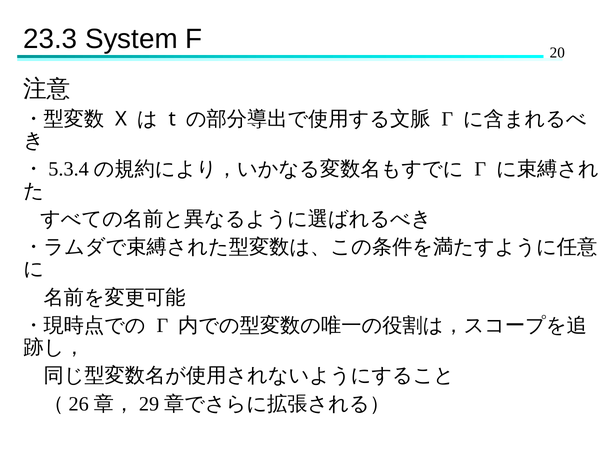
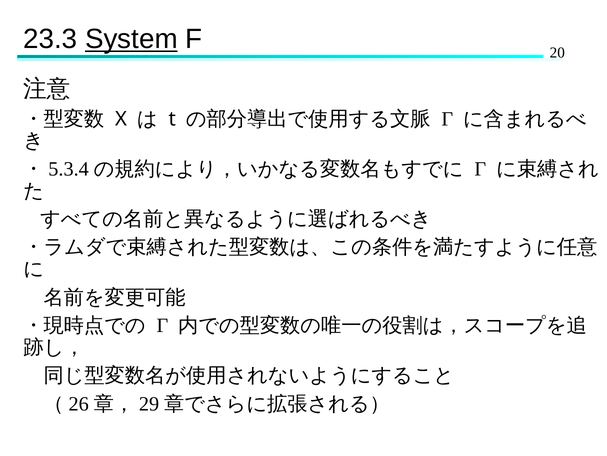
System underline: none -> present (131, 39)
